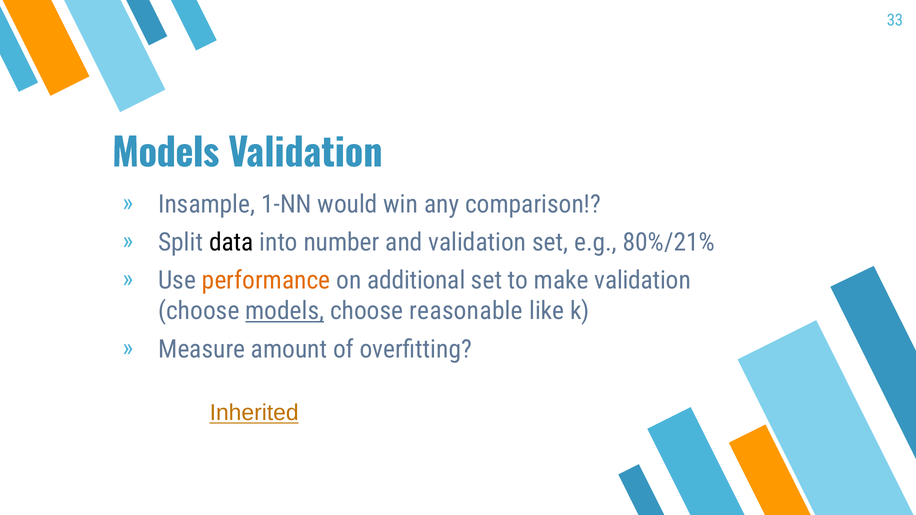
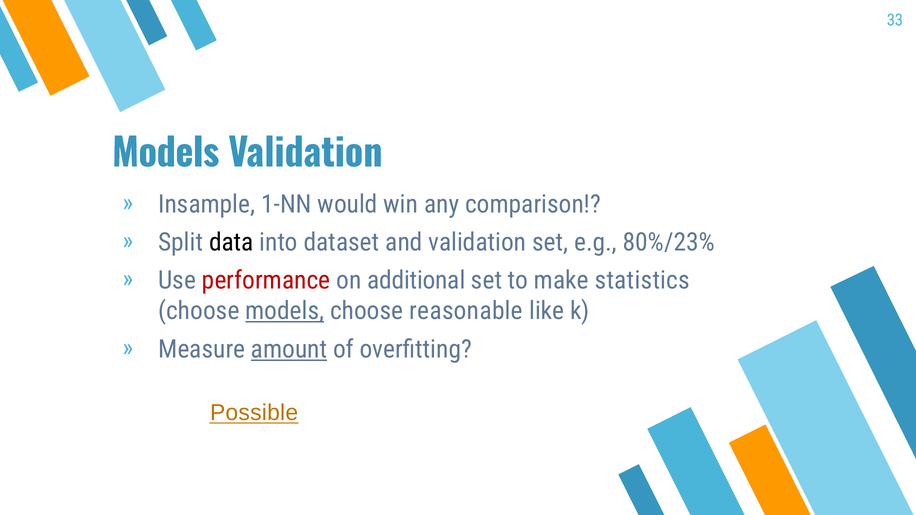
number: number -> dataset (341, 242)
80%/21%: 80%/21% -> 80%/23% (669, 242)
performance colour: orange -> red (266, 281)
make validation: validation -> statistics (642, 281)
amount underline: none -> present (289, 349)
Inherited: Inherited -> Possible (254, 413)
